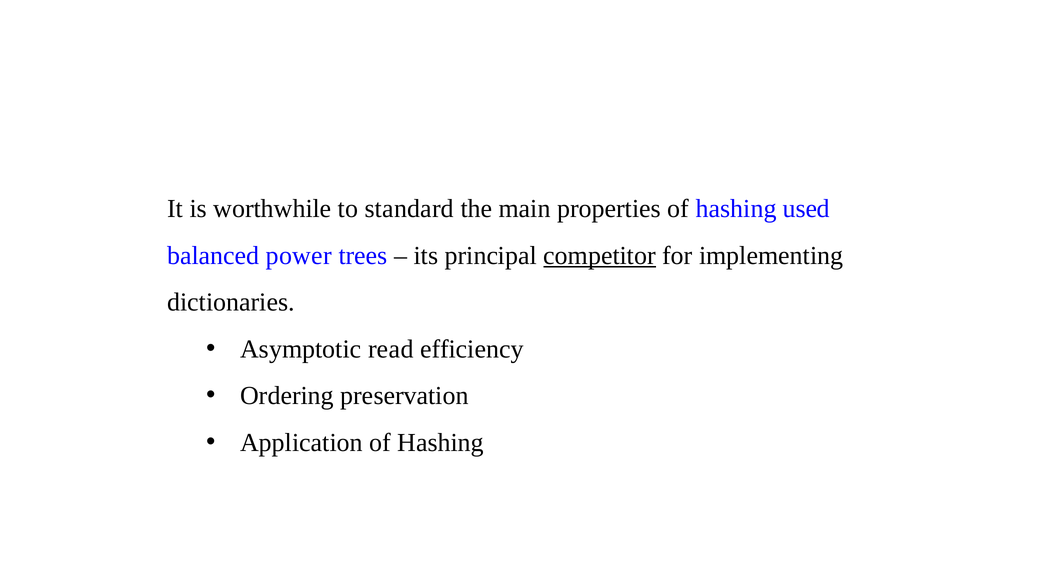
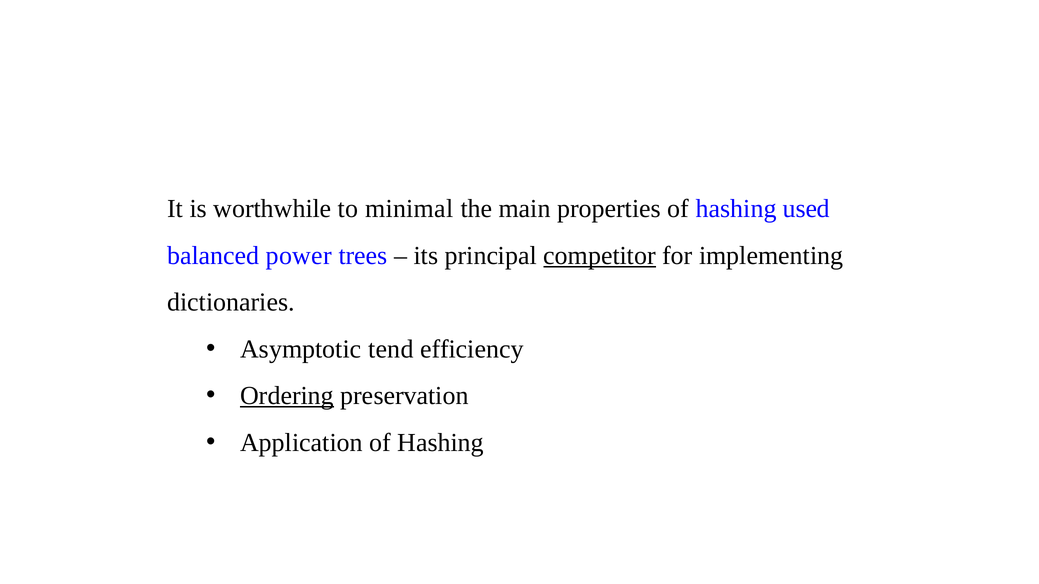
standard: standard -> minimal (409, 209)
read: read -> tend (391, 349)
Ordering underline: none -> present (287, 396)
